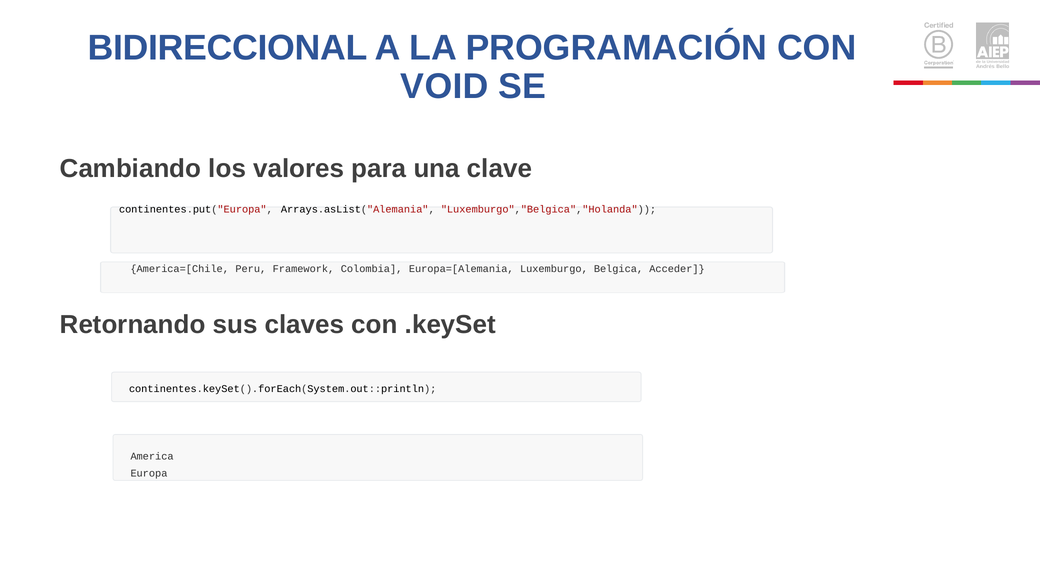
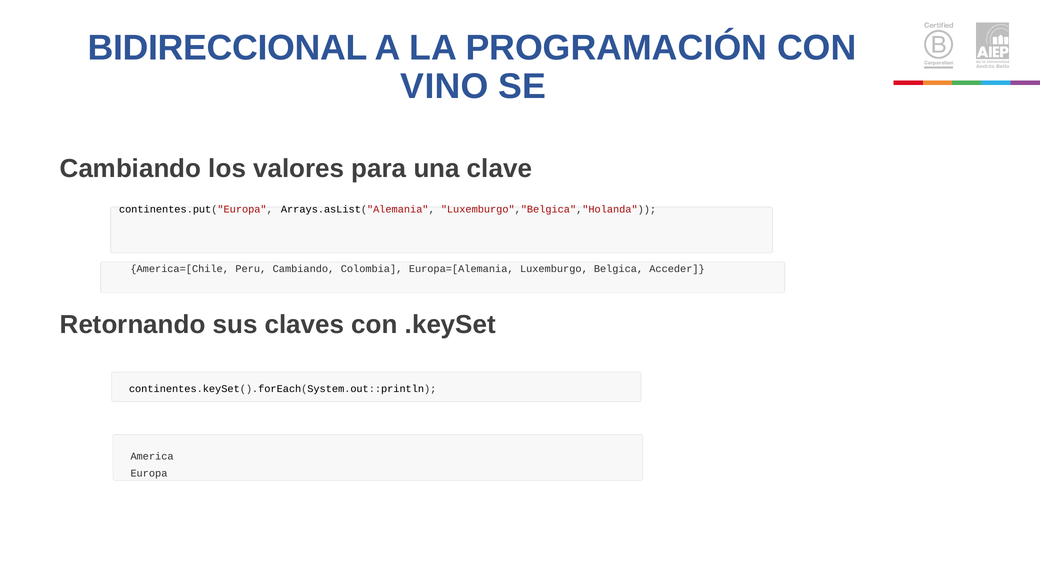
VOID: VOID -> VINO (445, 87)
Peru Framework: Framework -> Cambiando (303, 269)
